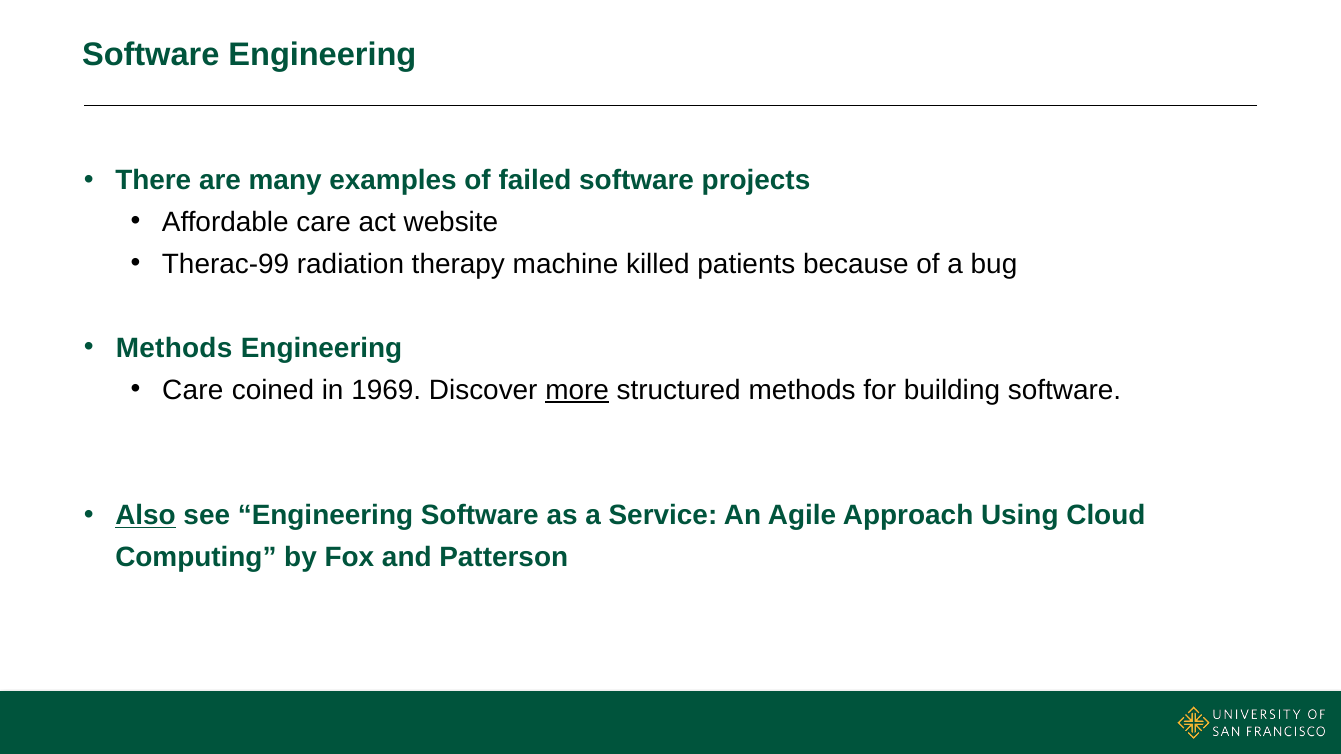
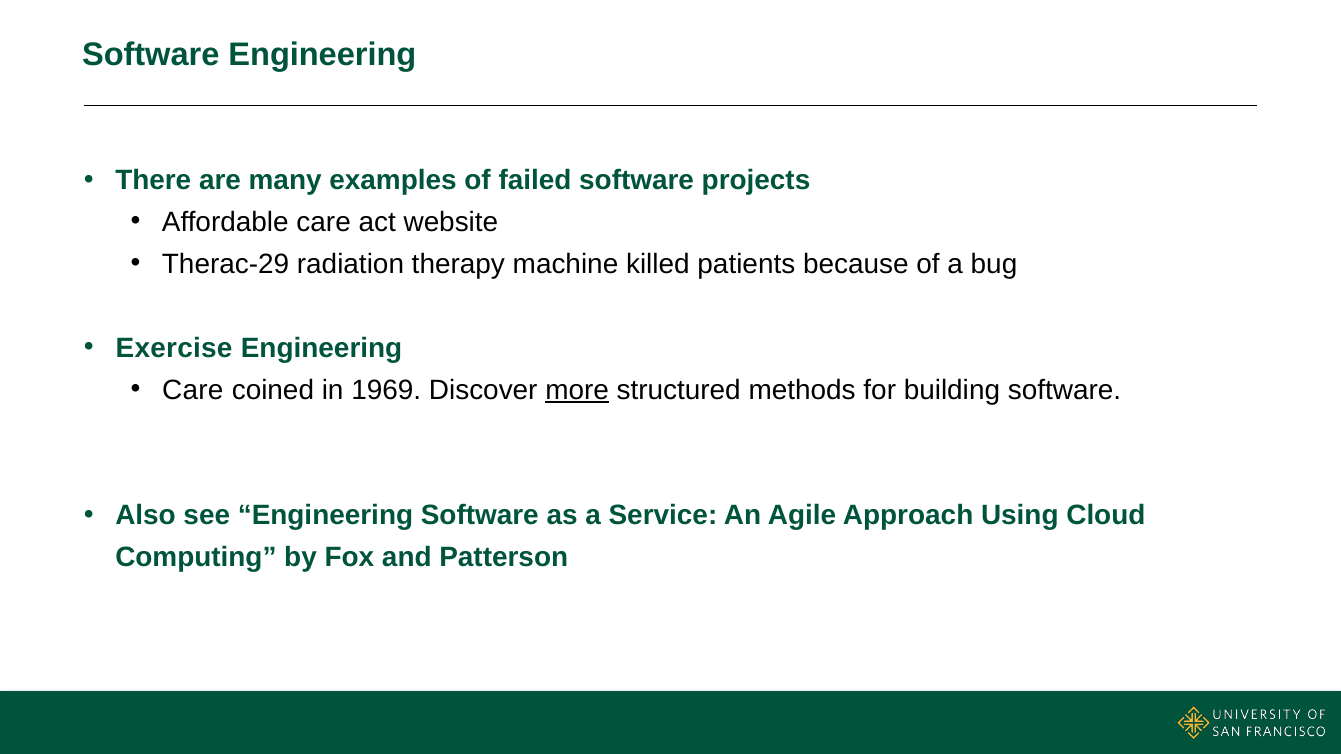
Therac-99: Therac-99 -> Therac-29 (226, 264)
Methods: Methods -> Exercise (174, 348)
Also underline: present -> none (146, 516)
